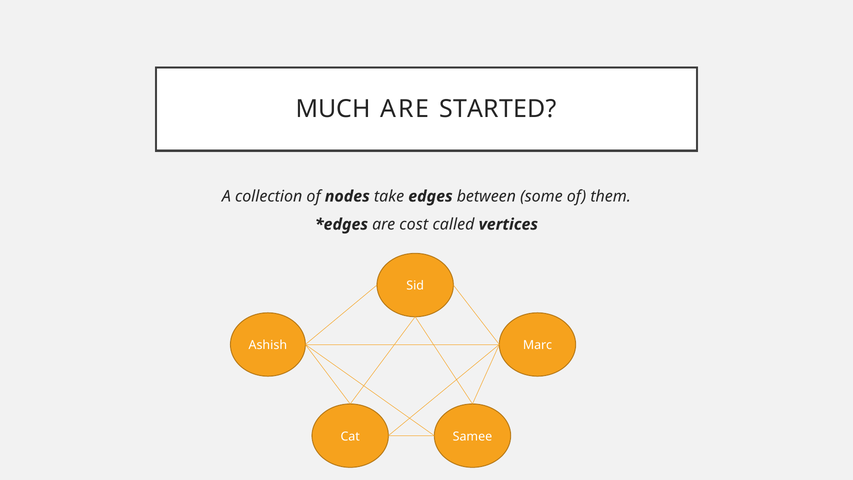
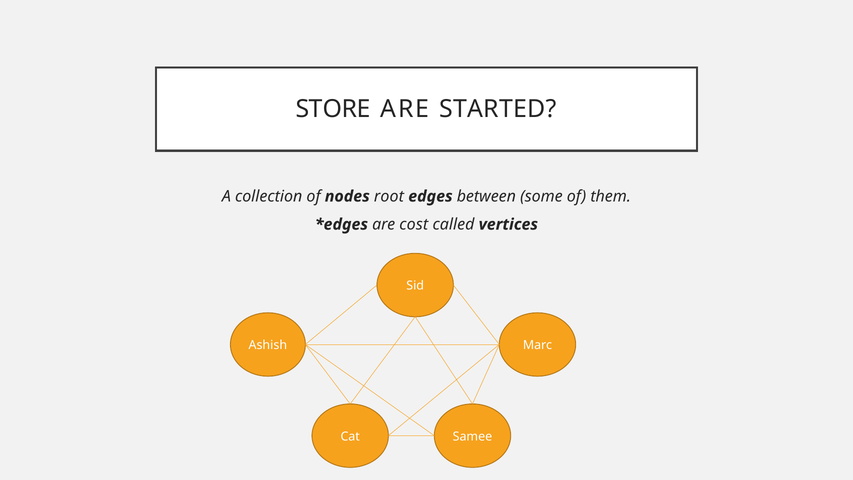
MUCH: MUCH -> STORE (333, 109)
take: take -> root (389, 196)
